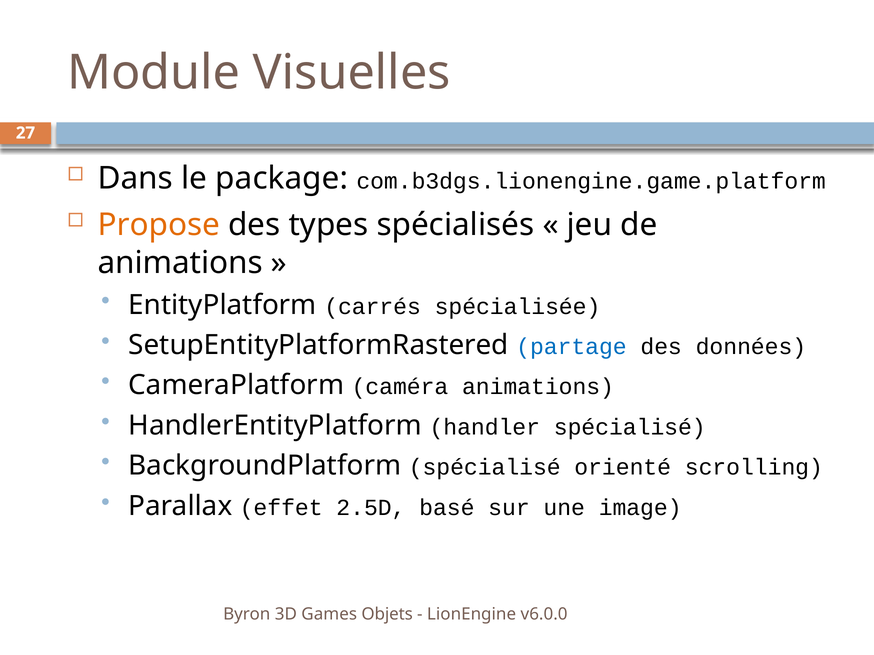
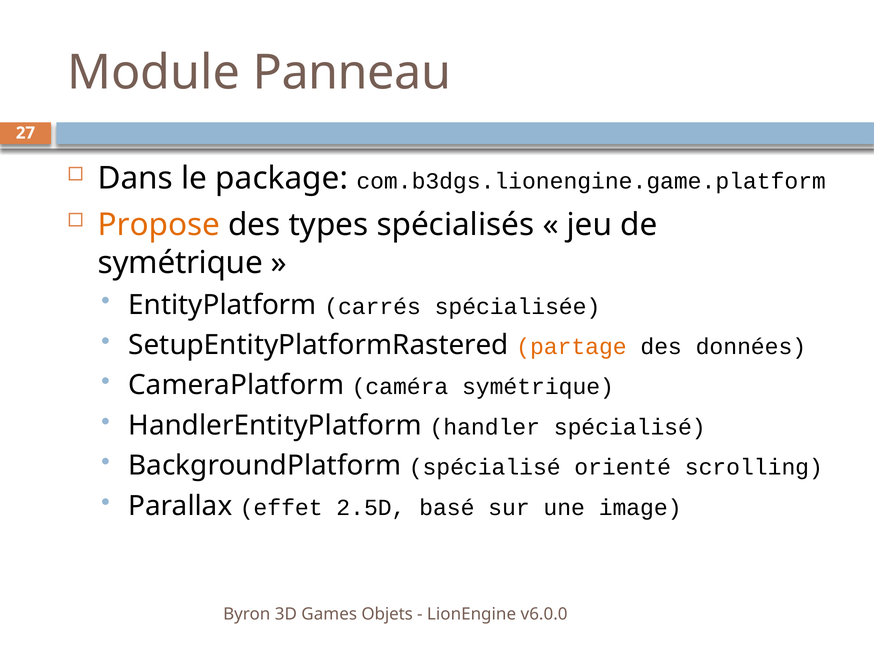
Visuelles: Visuelles -> Panneau (352, 73)
animations: animations -> symétrique (180, 263)
partage colour: blue -> orange (571, 347)
caméra animations: animations -> symétrique (538, 387)
